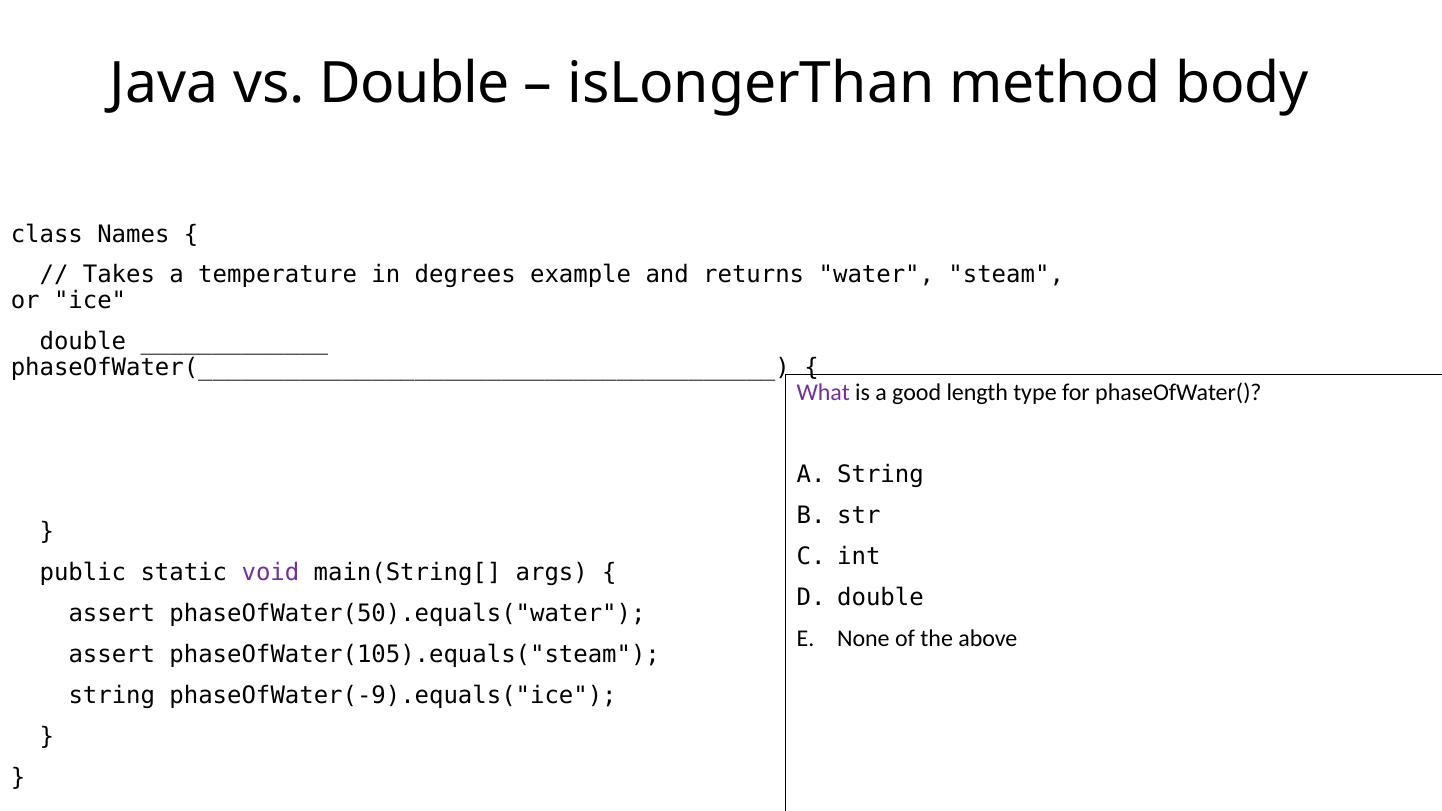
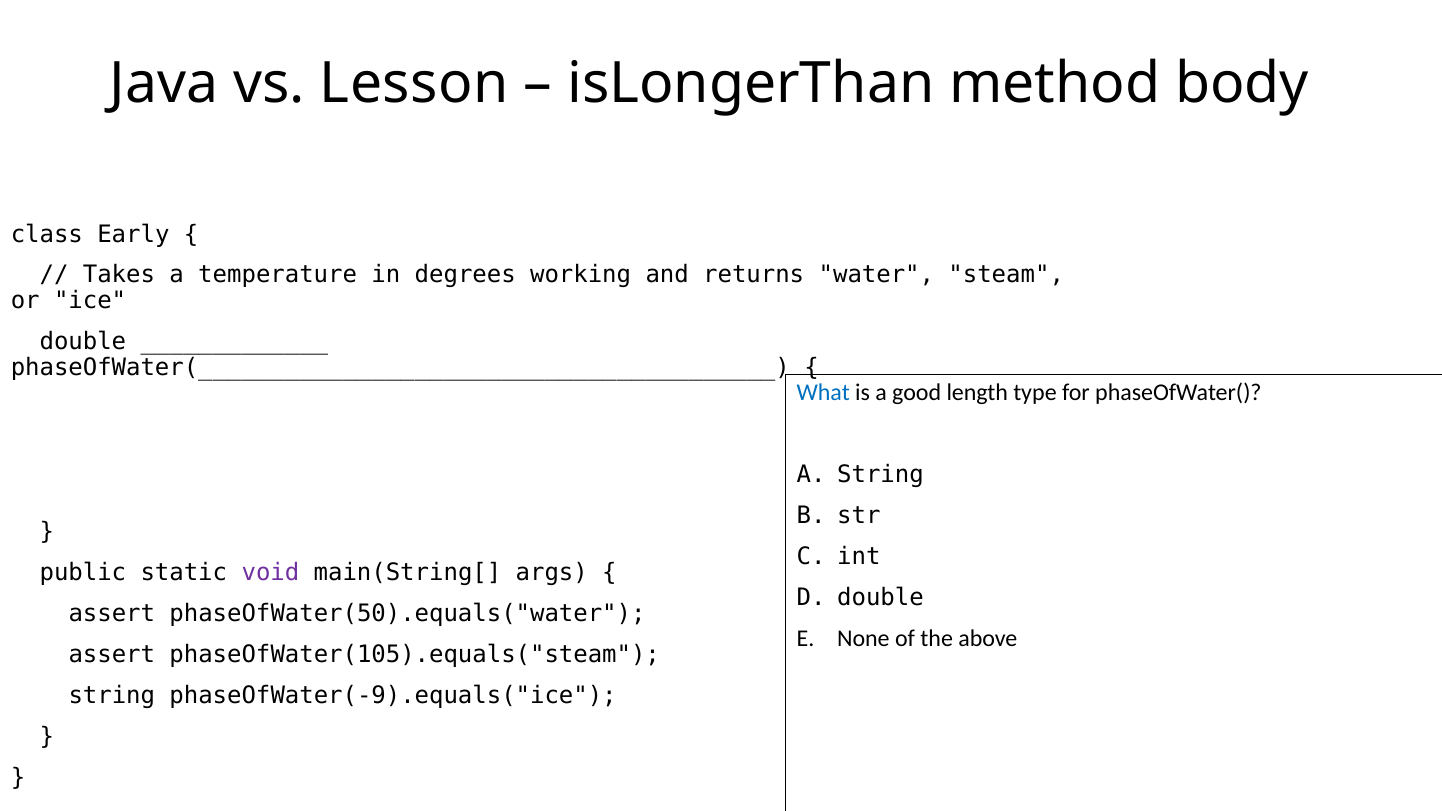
vs Double: Double -> Lesson (414, 83)
Names: Names -> Early (133, 234)
example: example -> working (581, 275)
What colour: purple -> blue (823, 392)
